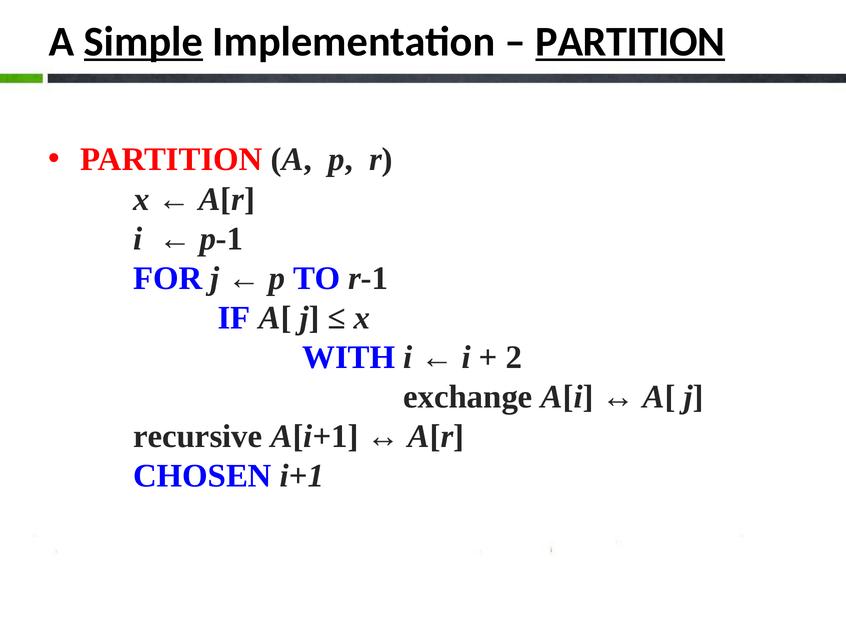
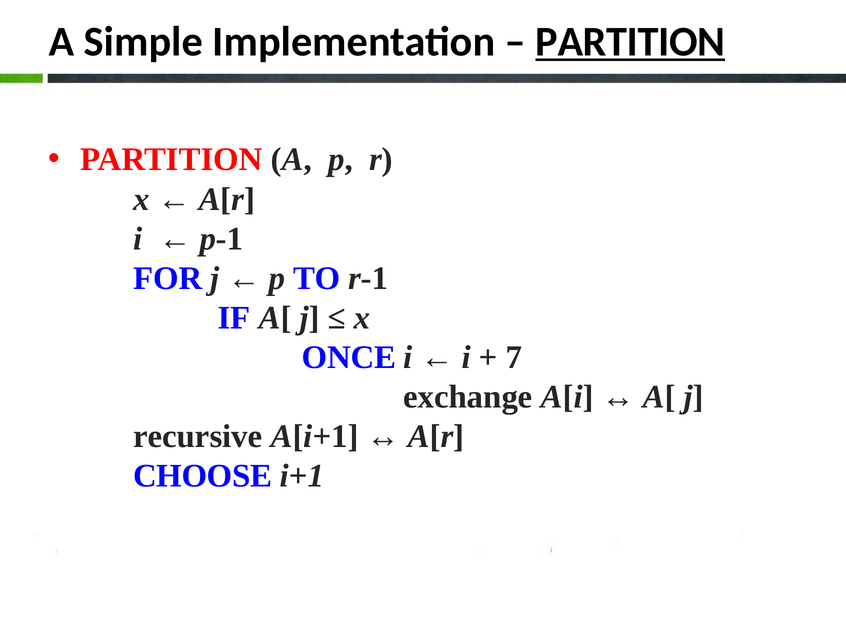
Simple underline: present -> none (143, 42)
WITH: WITH -> ONCE (349, 357)
2: 2 -> 7 (514, 357)
CHOSEN: CHOSEN -> CHOOSE (203, 476)
